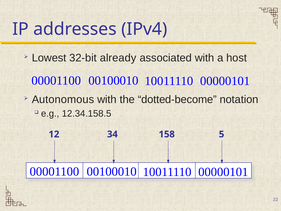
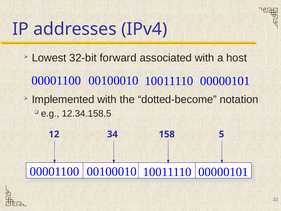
already: already -> forward (118, 58)
Autonomous: Autonomous -> Implemented (63, 99)
